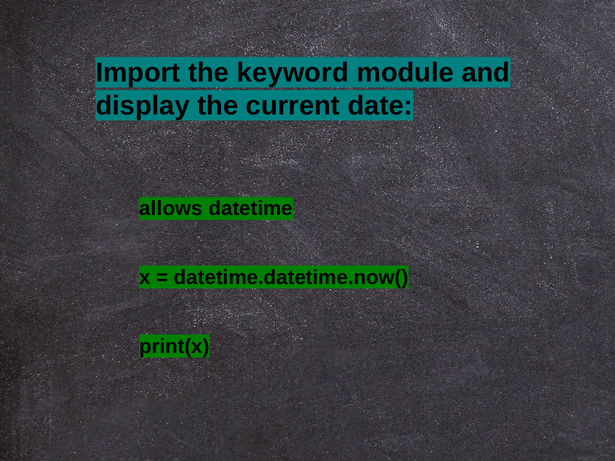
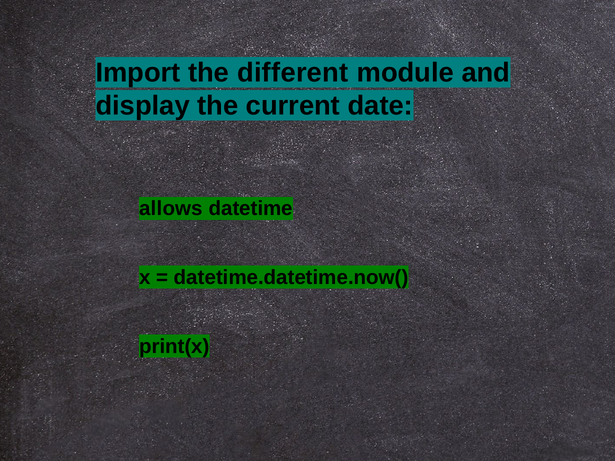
keyword: keyword -> different (293, 73)
